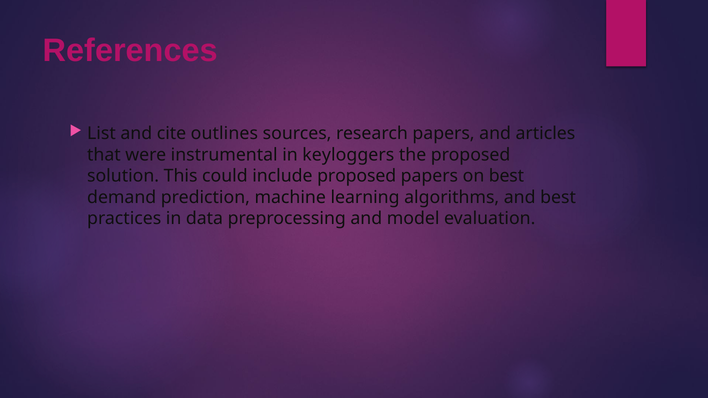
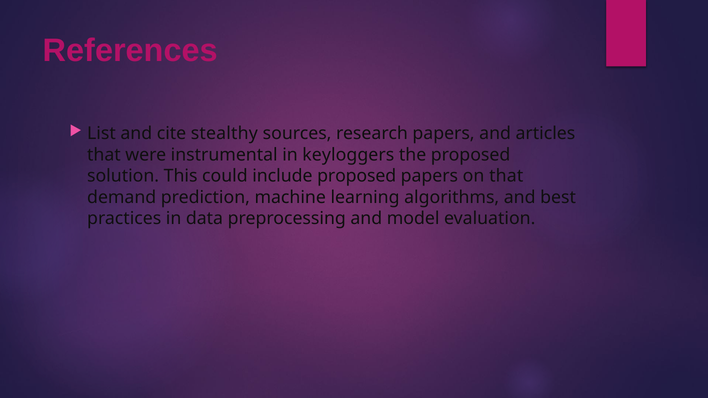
outlines: outlines -> stealthy (224, 134)
on best: best -> that (506, 176)
